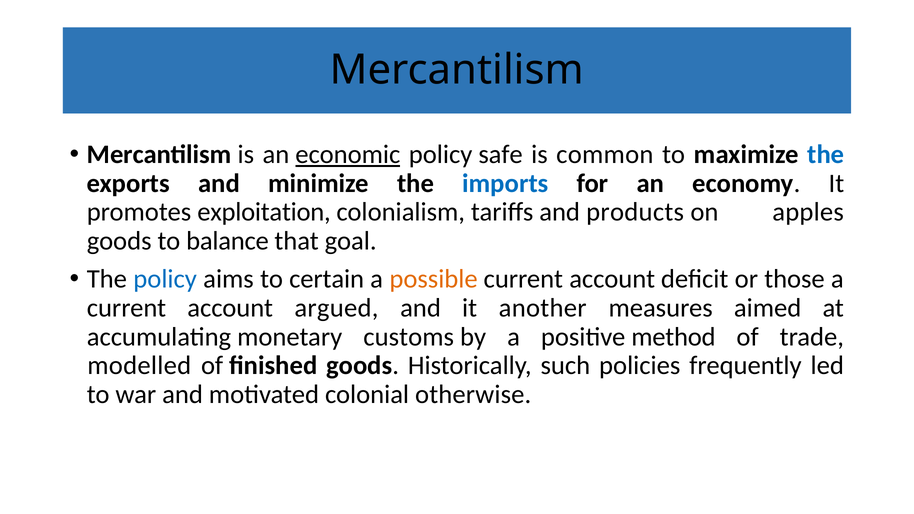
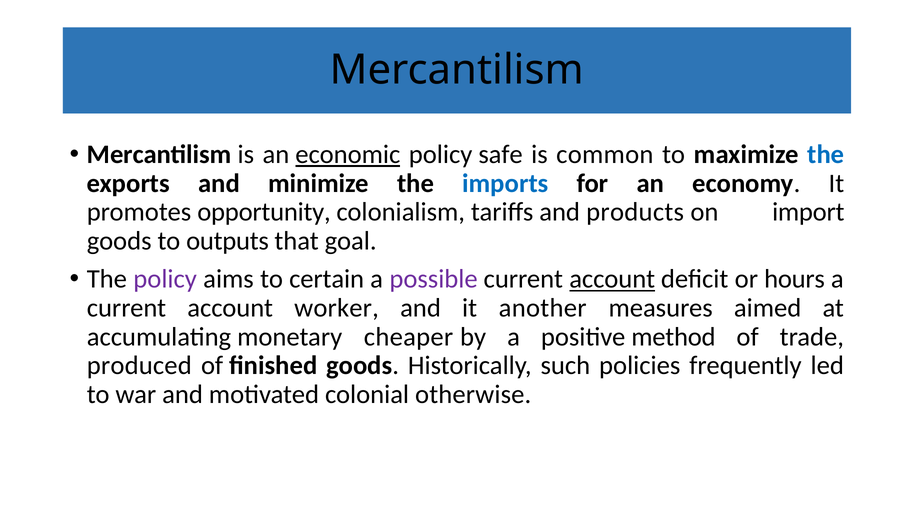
exploitation: exploitation -> opportunity (264, 212)
apples: apples -> import (808, 212)
balance: balance -> outputs (227, 241)
policy colour: blue -> purple (165, 279)
possible colour: orange -> purple (434, 279)
account underline: none -> present (612, 279)
those: those -> hours (795, 279)
argued: argued -> worker (336, 308)
customs: customs -> cheaper (409, 337)
modelled: modelled -> produced (139, 366)
